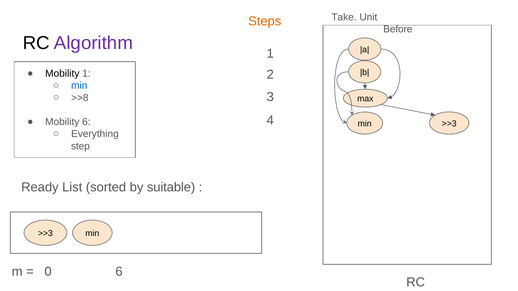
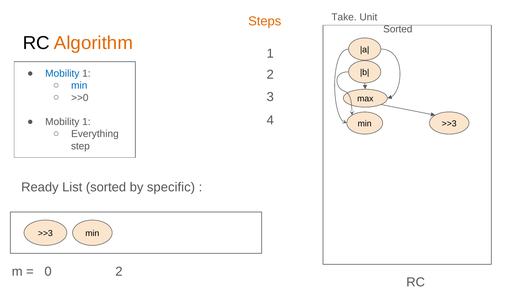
Before: Before -> Sorted (398, 29)
Algorithm colour: purple -> orange (93, 43)
Mobility colour: black -> blue (62, 74)
>>8: >>8 -> >>0 (80, 98)
6: 6 -> 1 (86, 122)
suitable: suitable -> specific (171, 188)
0 6: 6 -> 2 (119, 272)
